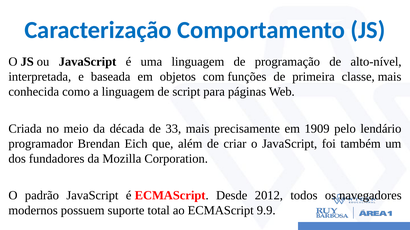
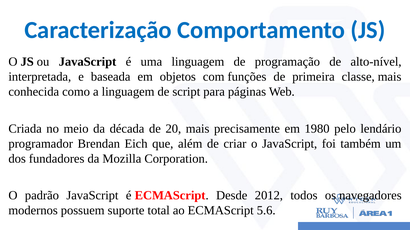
33: 33 -> 20 (173, 129)
1909: 1909 -> 1980 (317, 129)
9.9: 9.9 -> 5.6 (266, 211)
